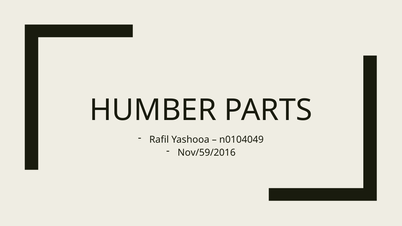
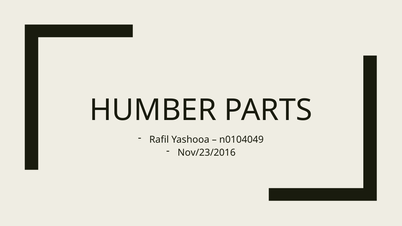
Nov/59/2016: Nov/59/2016 -> Nov/23/2016 (207, 153)
